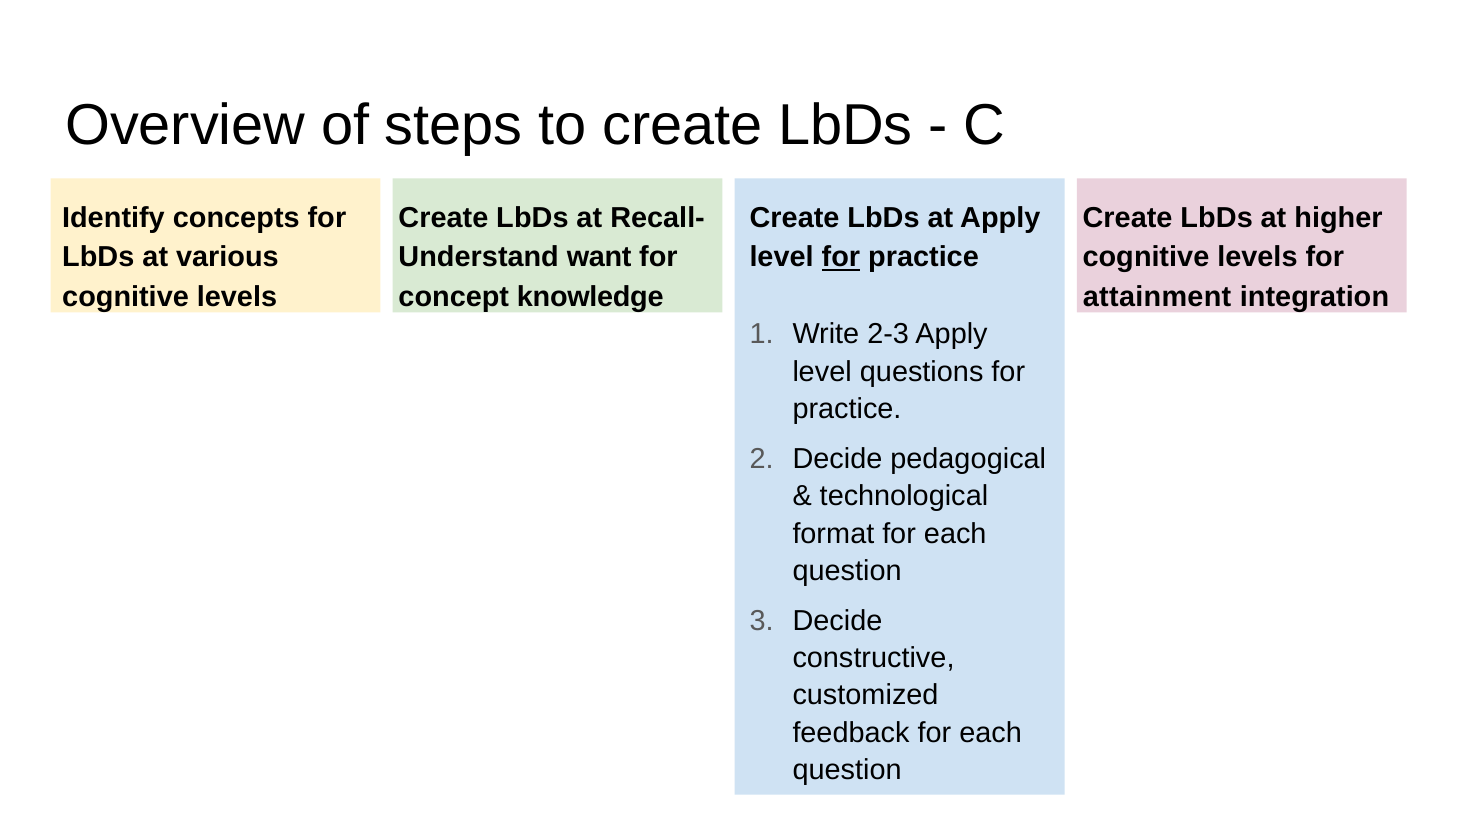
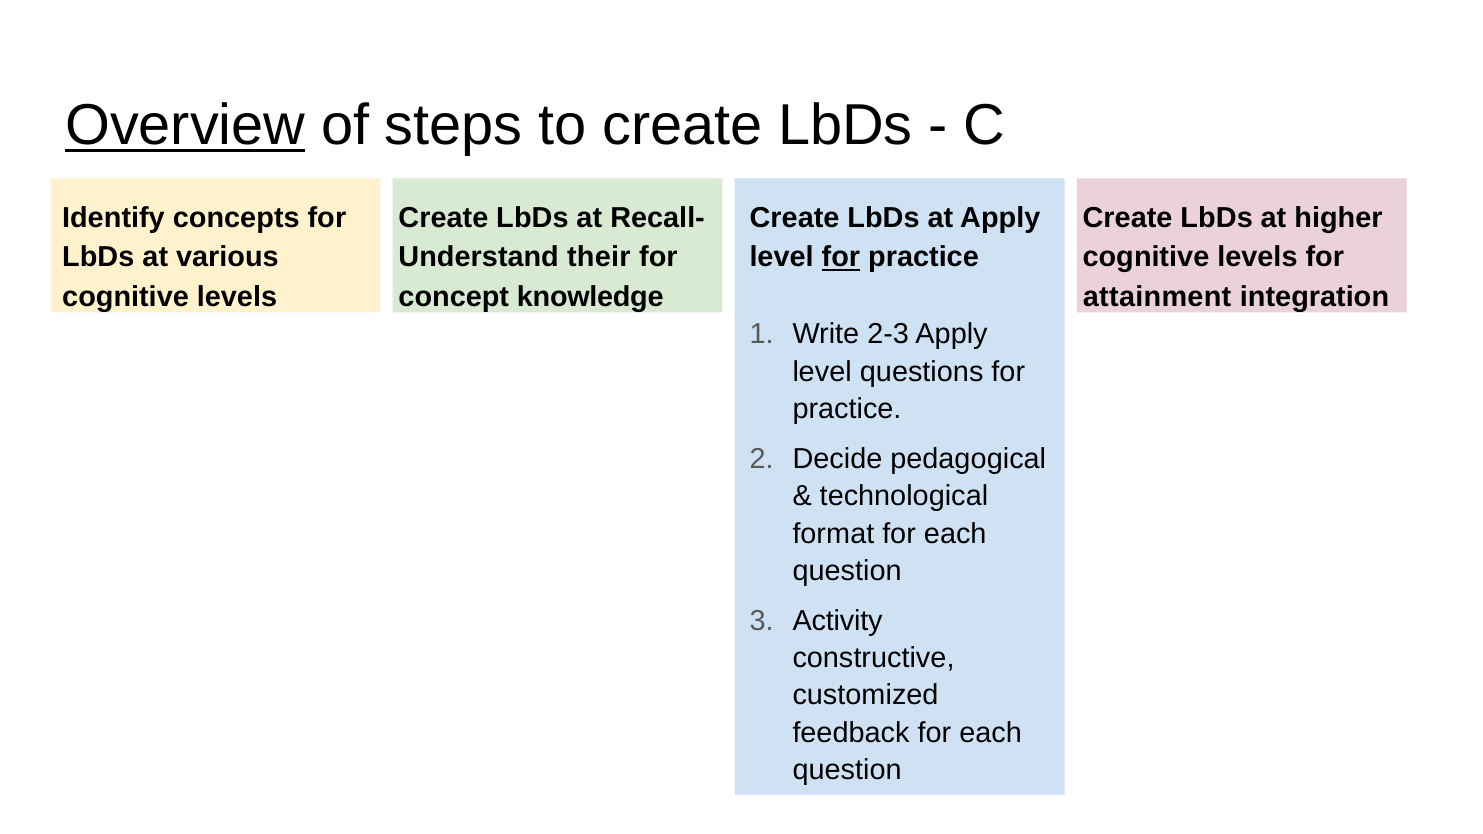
Overview underline: none -> present (185, 126)
want: want -> their (599, 257)
Decide: Decide -> Activity (838, 621)
